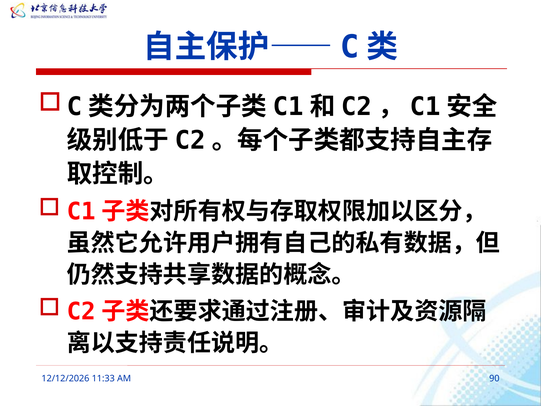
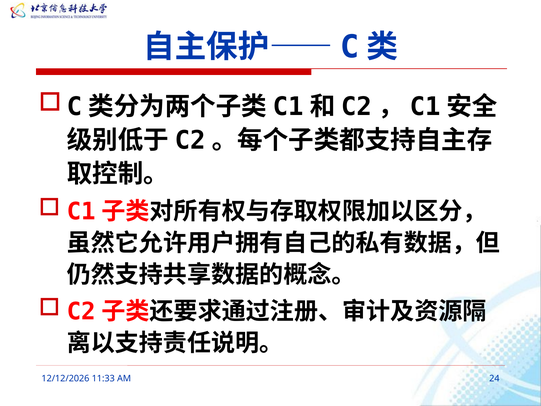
90: 90 -> 24 (494, 378)
